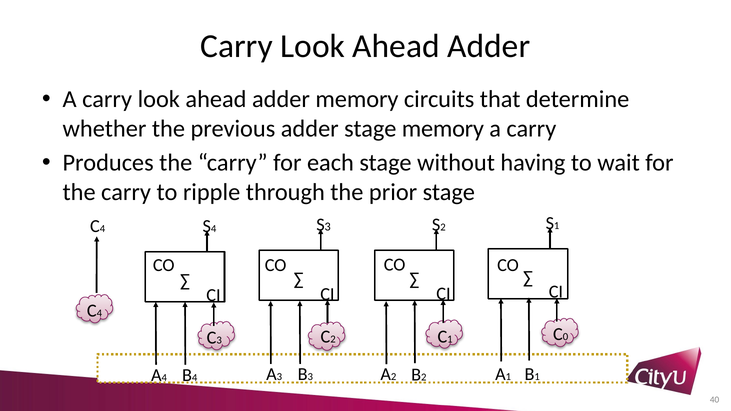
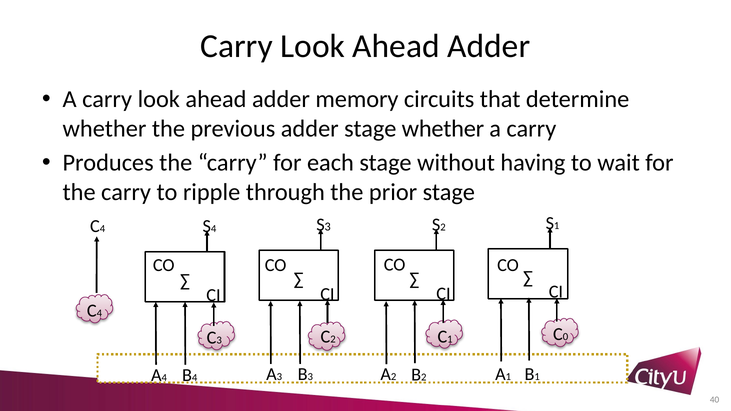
stage memory: memory -> whether (443, 129)
